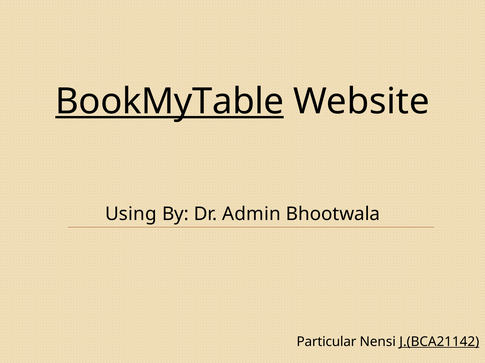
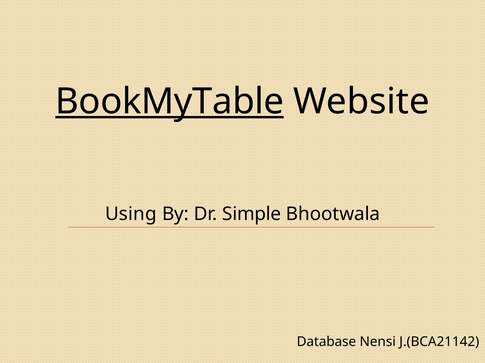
Admin: Admin -> Simple (252, 214)
Particular: Particular -> Database (326, 342)
J.(BCA21142 underline: present -> none (439, 342)
